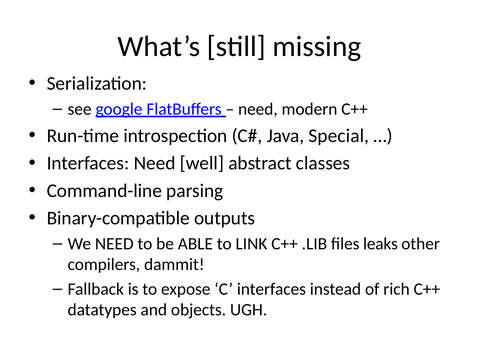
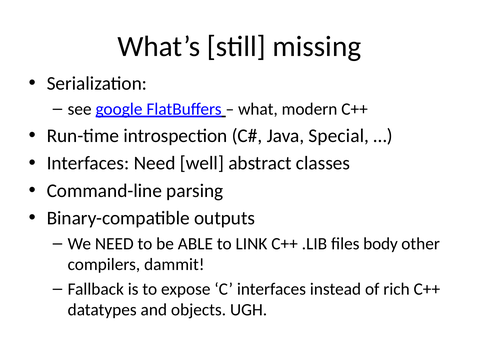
need: need -> what (258, 109)
leaks: leaks -> body (380, 243)
